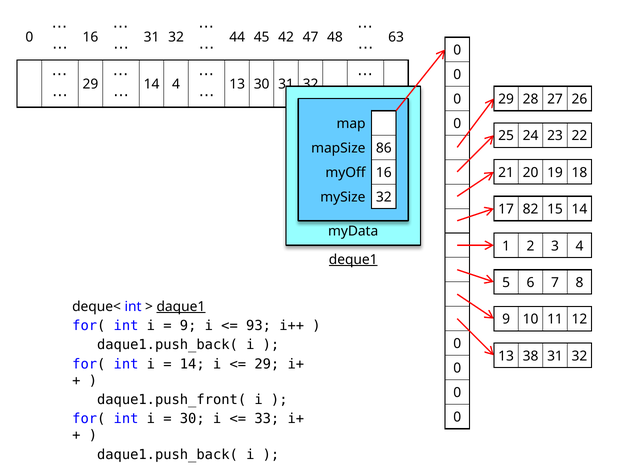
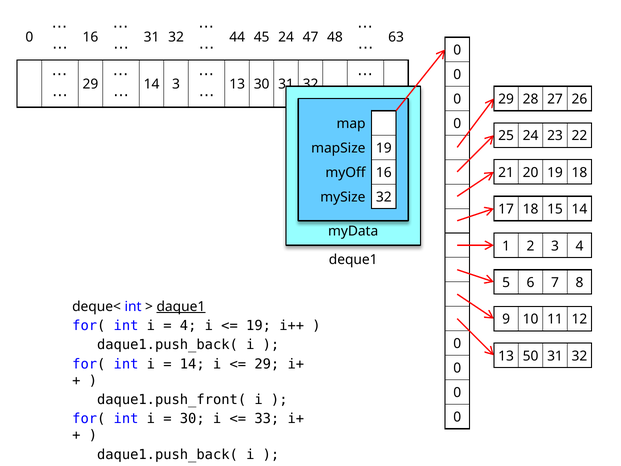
45 42: 42 -> 24 (286, 37)
14 4: 4 -> 3 (176, 84)
mapSize 86: 86 -> 19 (384, 148)
17 82: 82 -> 18 (531, 209)
deque1 underline: present -> none (353, 259)
9: 9 -> 4 (188, 325)
93: 93 -> 19 (259, 325)
38: 38 -> 50 (531, 356)
